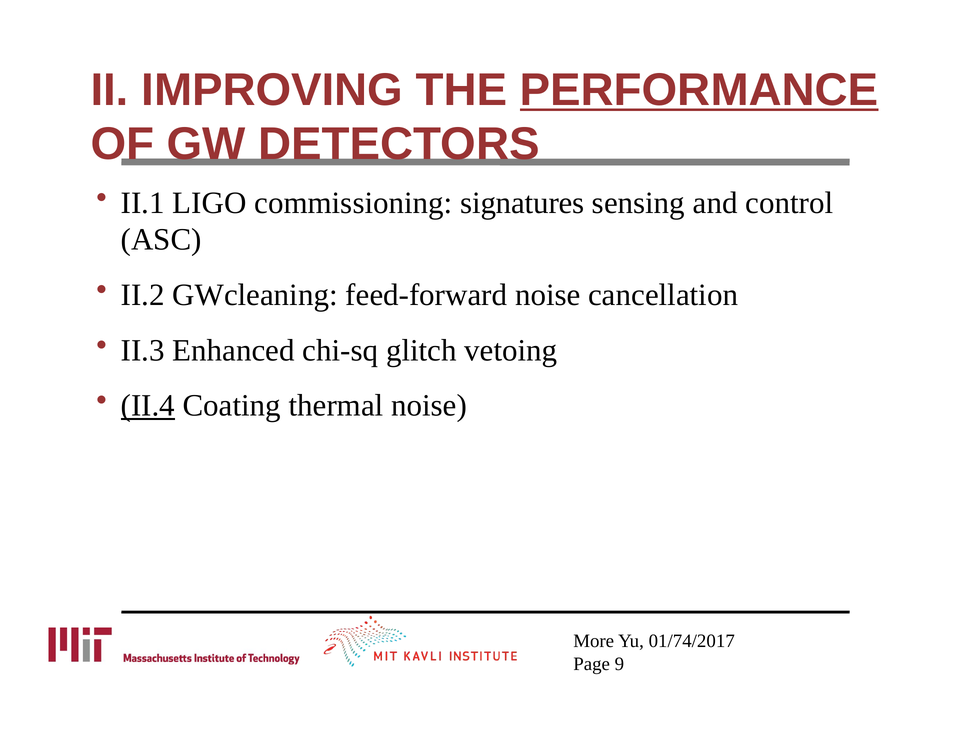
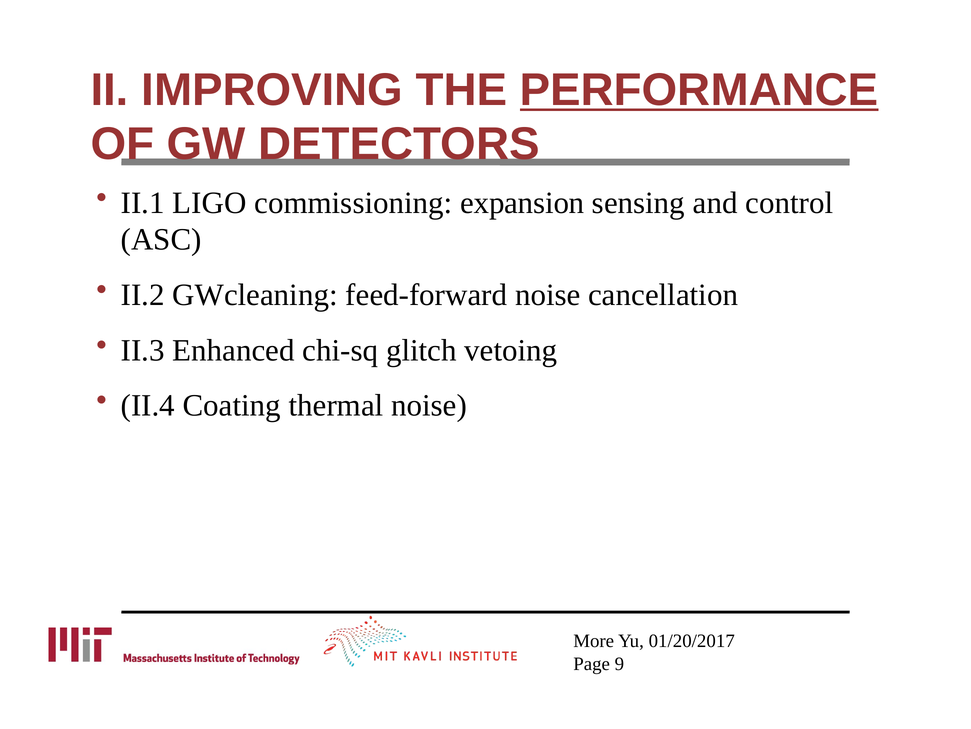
signatures: signatures -> expansion (522, 203)
II.4 underline: present -> none (148, 405)
01/74/2017: 01/74/2017 -> 01/20/2017 (692, 641)
